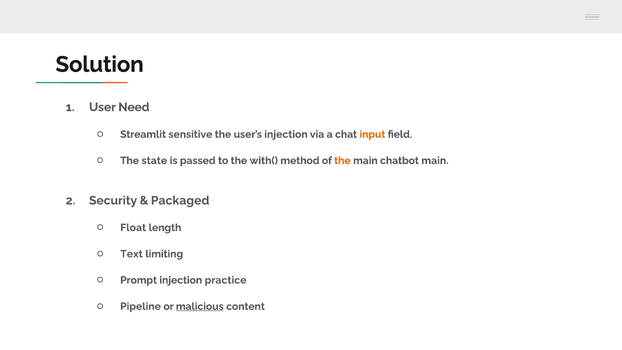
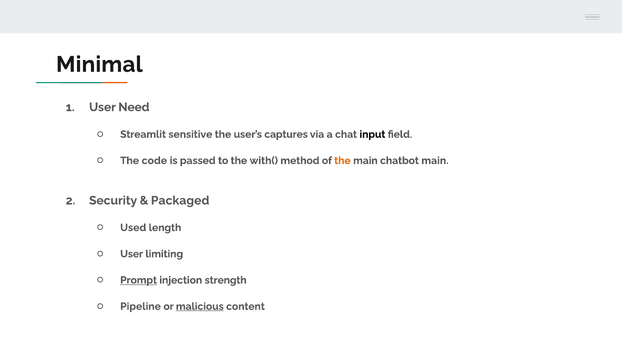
Solution: Solution -> Minimal (99, 64)
user’s injection: injection -> captures (286, 134)
input colour: orange -> black (372, 134)
state: state -> code (154, 161)
Float: Float -> Used (133, 228)
Text: Text -> User (132, 254)
Prompt underline: none -> present (139, 280)
practice: practice -> strength (226, 280)
